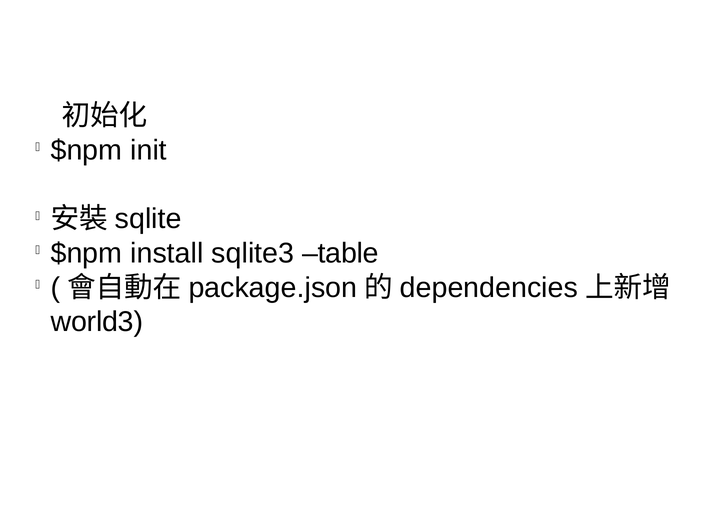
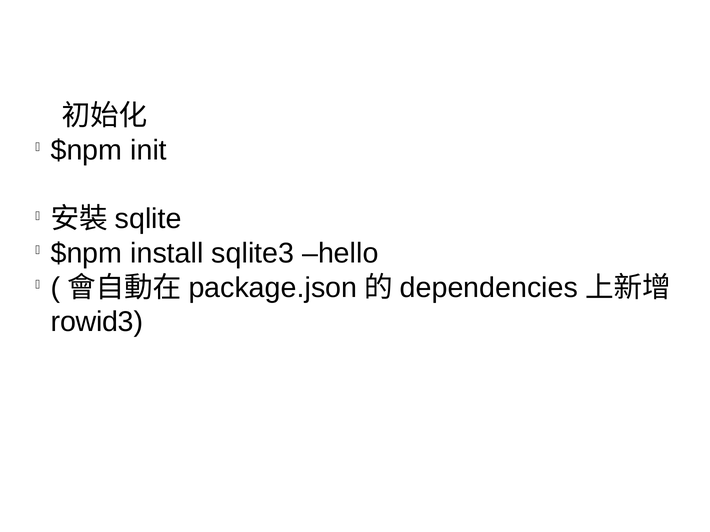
table: table -> hello (340, 254)
world3: world3 -> rowid3 (97, 322)
